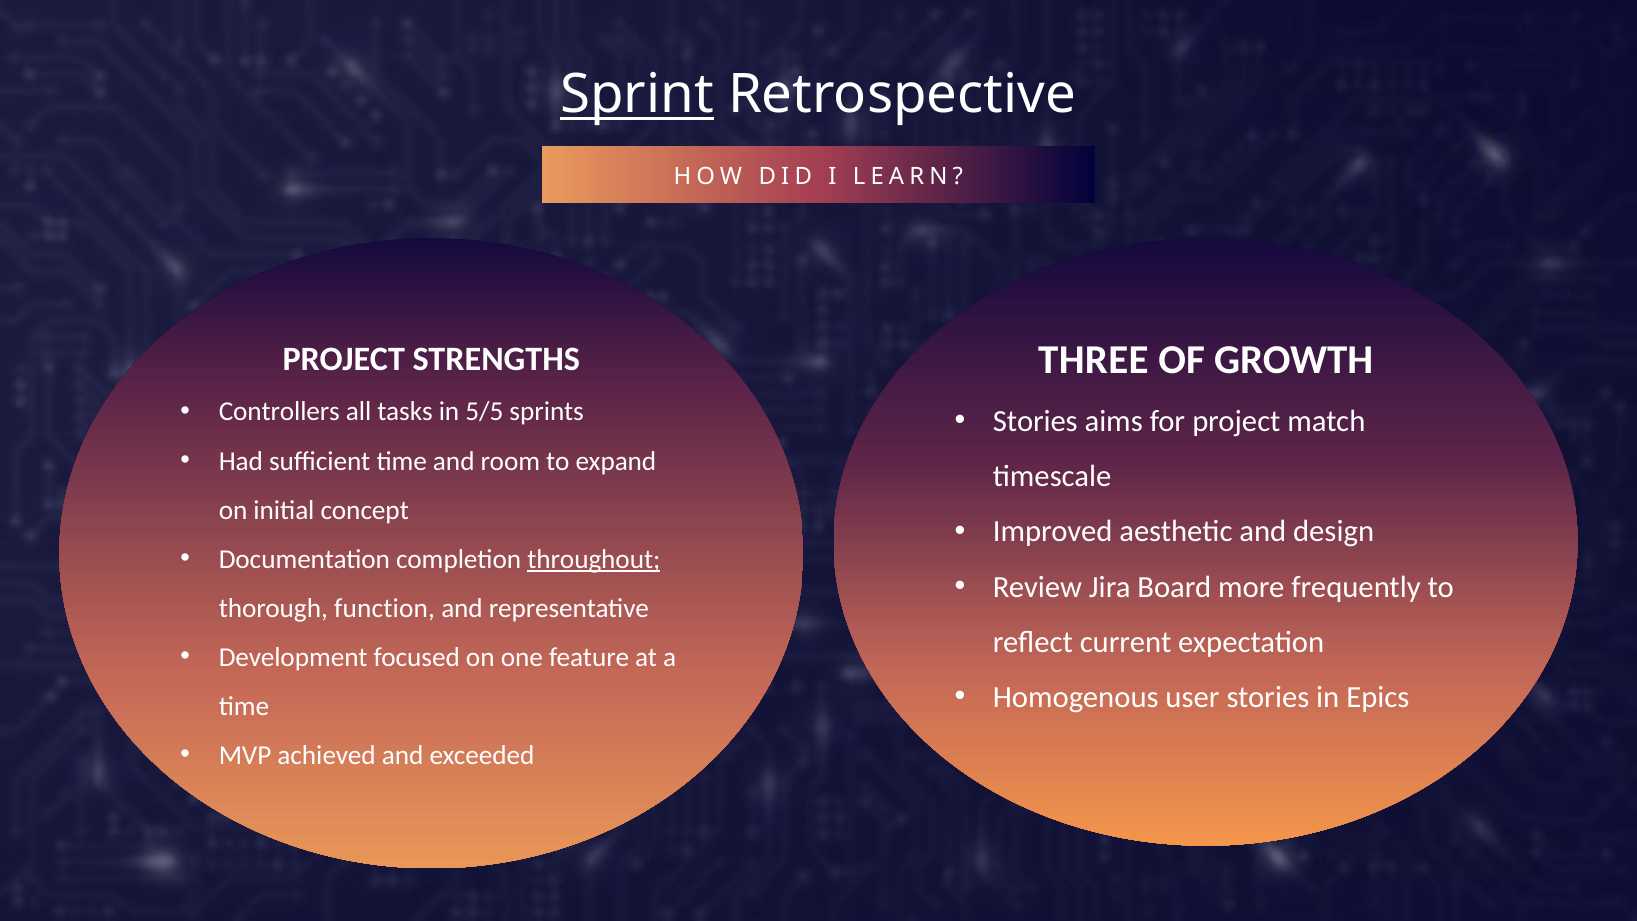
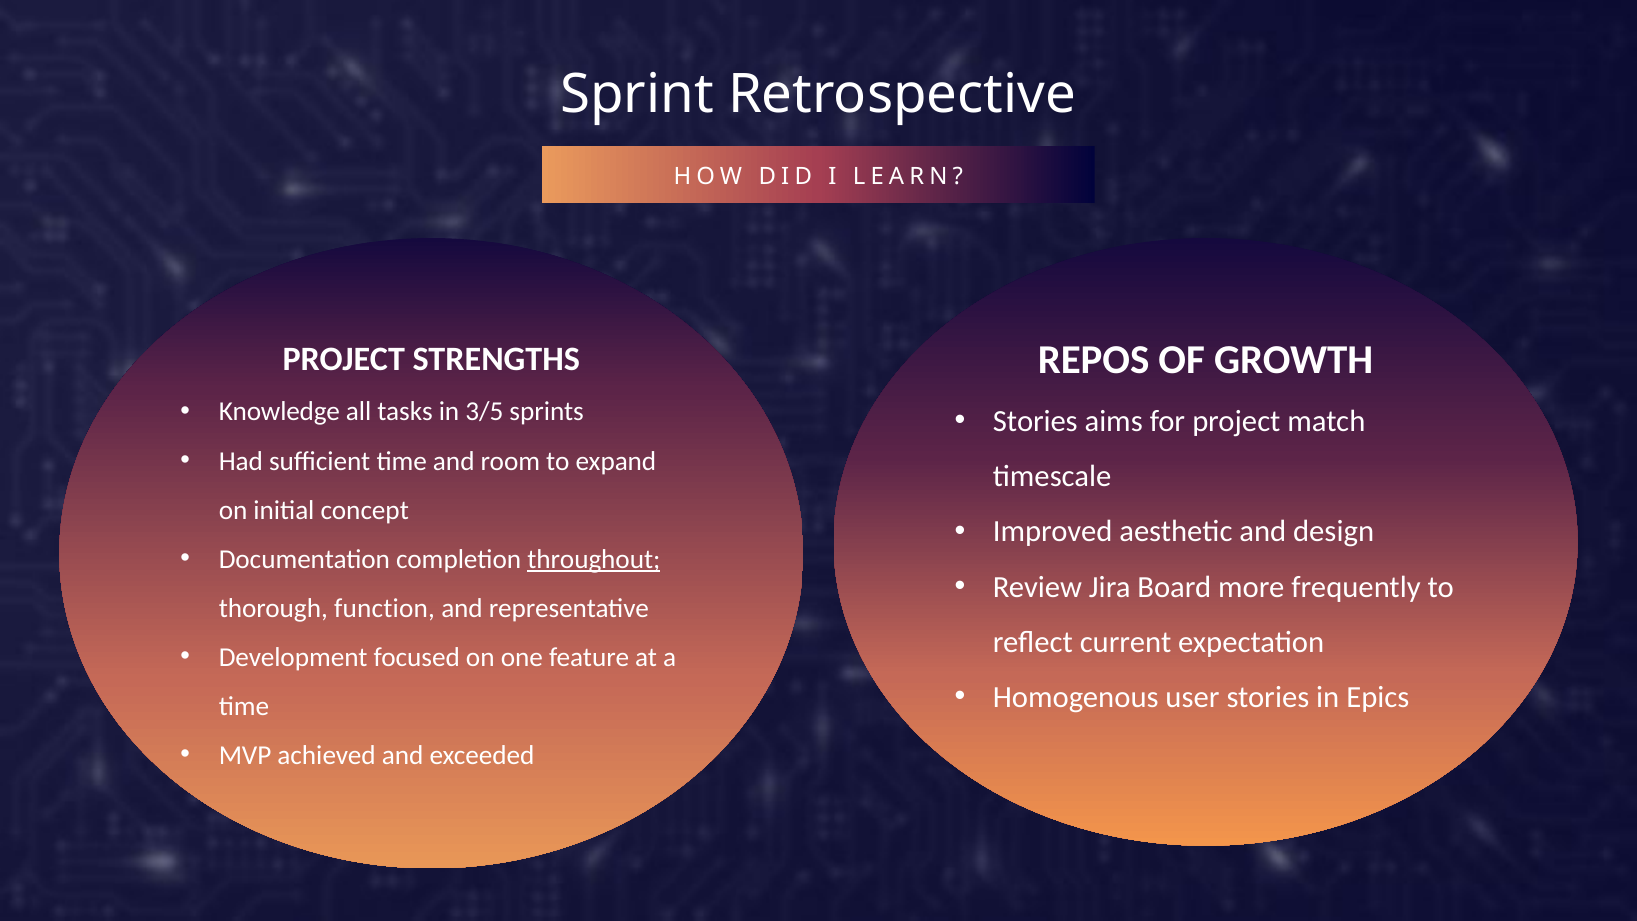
Sprint underline: present -> none (637, 95)
THREE: THREE -> REPOS (1094, 360)
Controllers: Controllers -> Knowledge (279, 412)
5/5: 5/5 -> 3/5 (484, 412)
